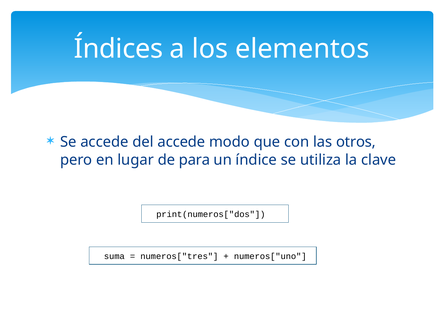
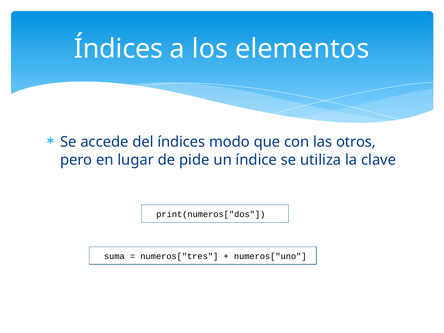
del accede: accede -> índices (181, 142)
para: para -> pide (194, 160)
